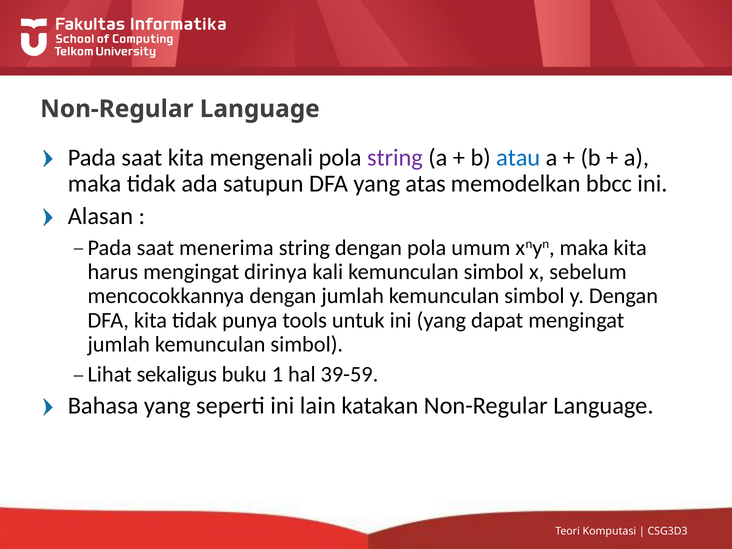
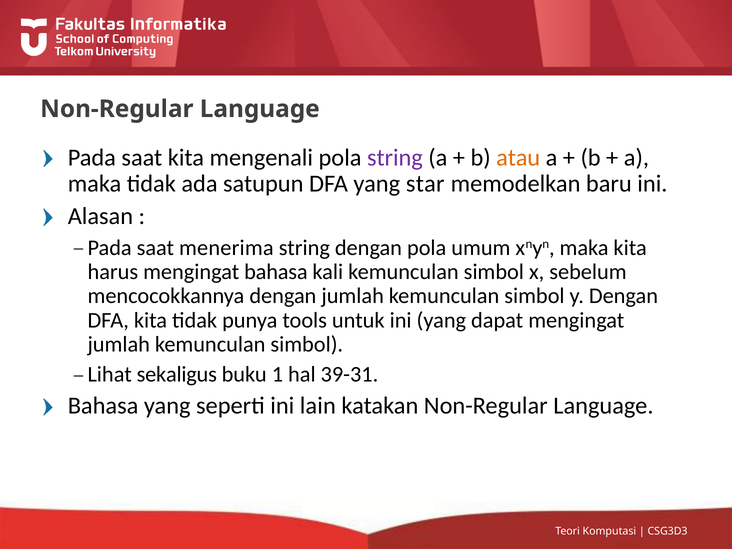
atau colour: blue -> orange (518, 158)
atas: atas -> star (425, 184)
bbcc: bbcc -> baru (609, 184)
mengingat dirinya: dirinya -> bahasa (276, 272)
39-59: 39-59 -> 39-31 (349, 375)
